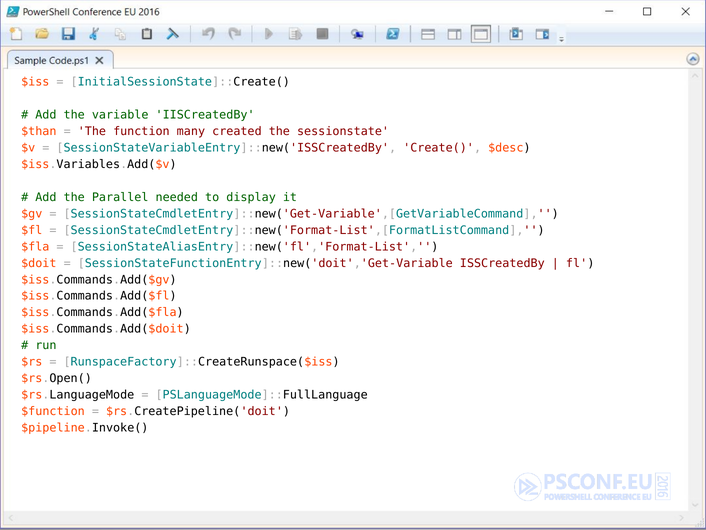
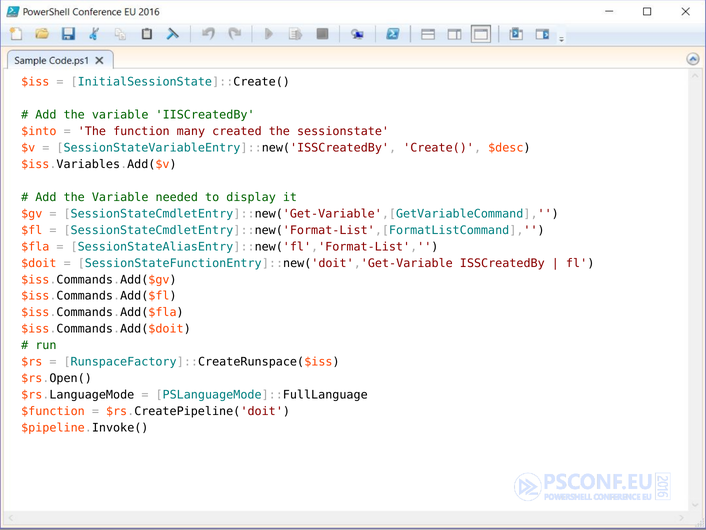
$than: $than -> $into (39, 131)
Parallel: Parallel -> Variable (120, 197)
